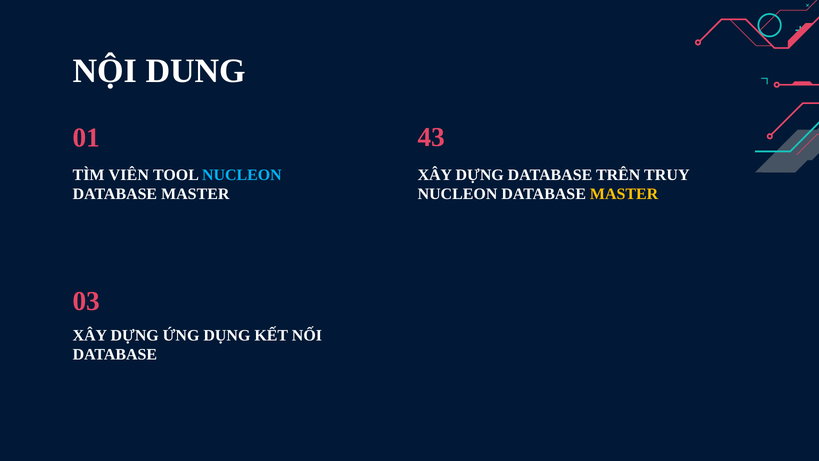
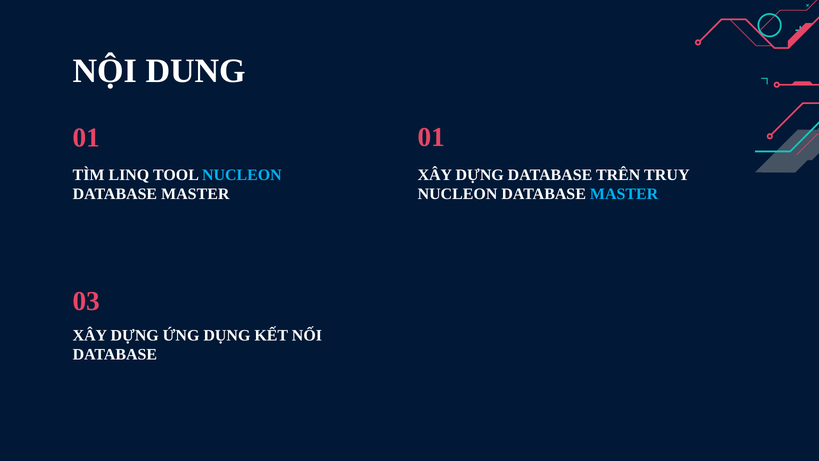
01 43: 43 -> 01 (431, 137)
VIÊN: VIÊN -> LINQ (129, 175)
MASTER colour: yellow -> light blue (624, 194)
